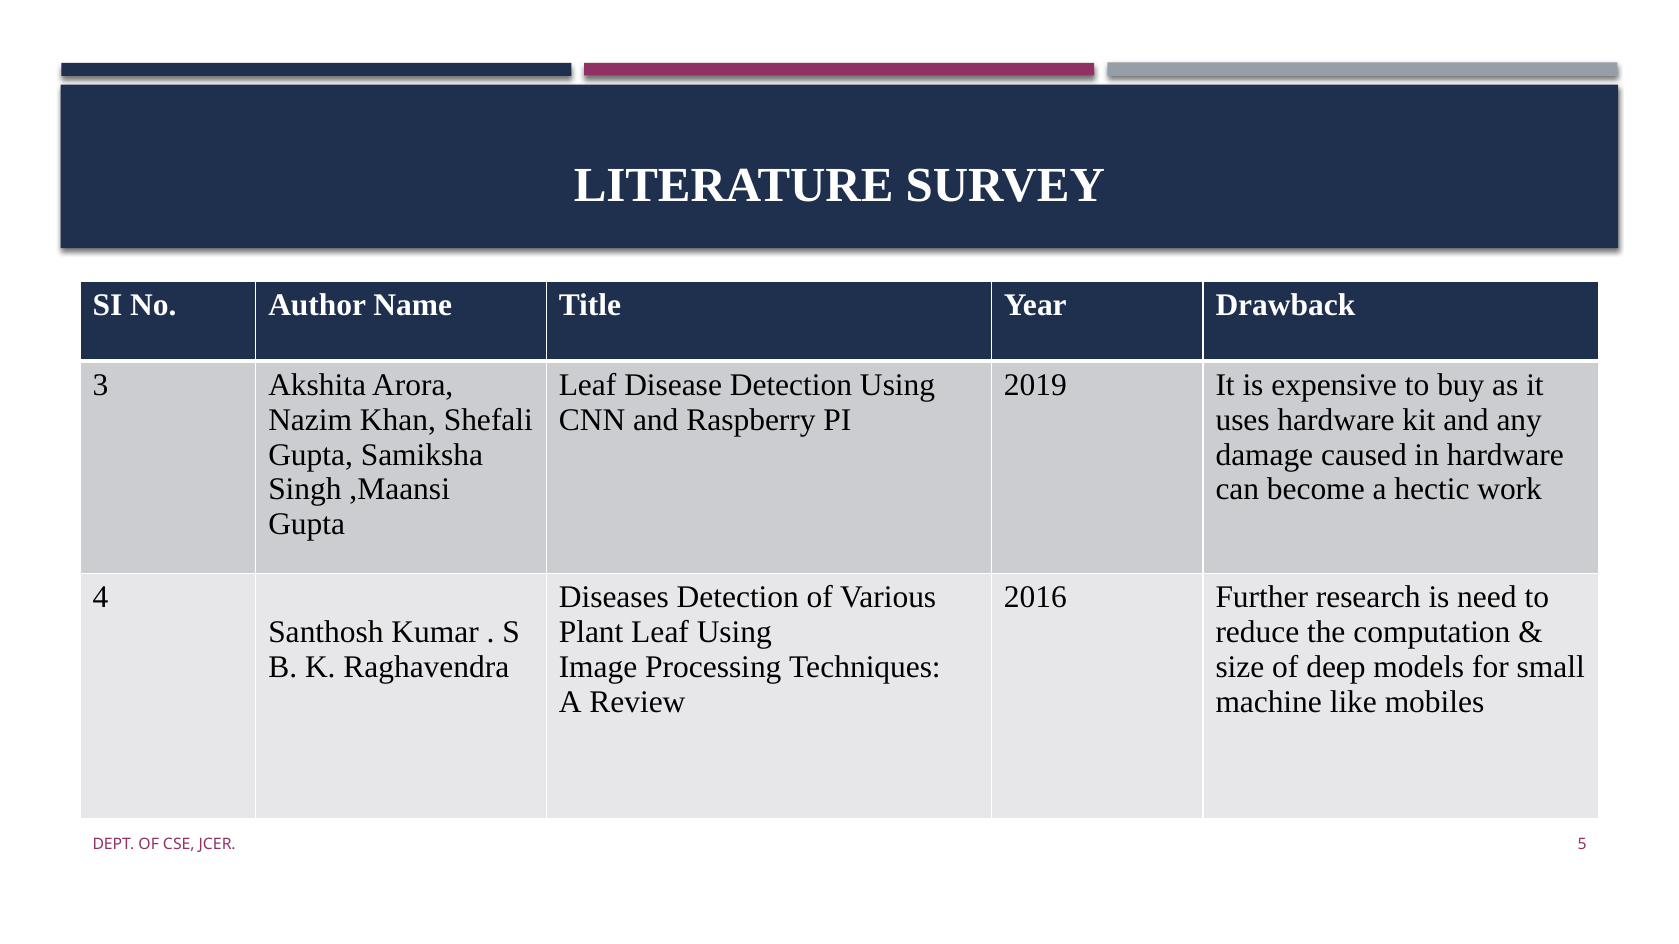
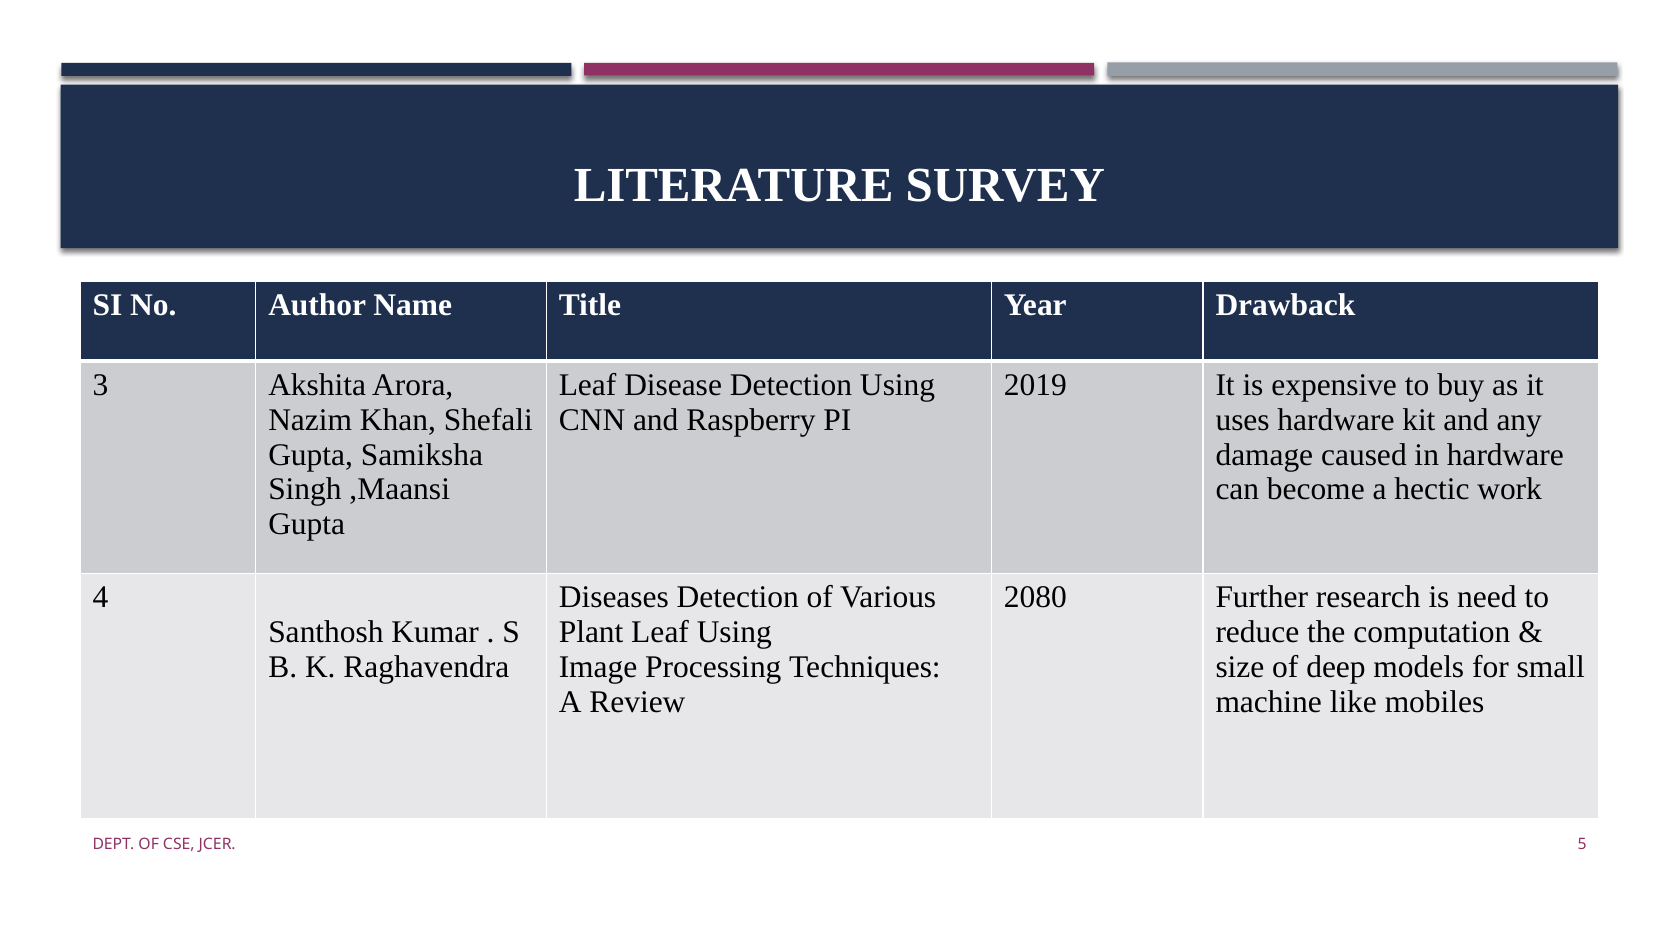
2016: 2016 -> 2080 (1035, 598)
